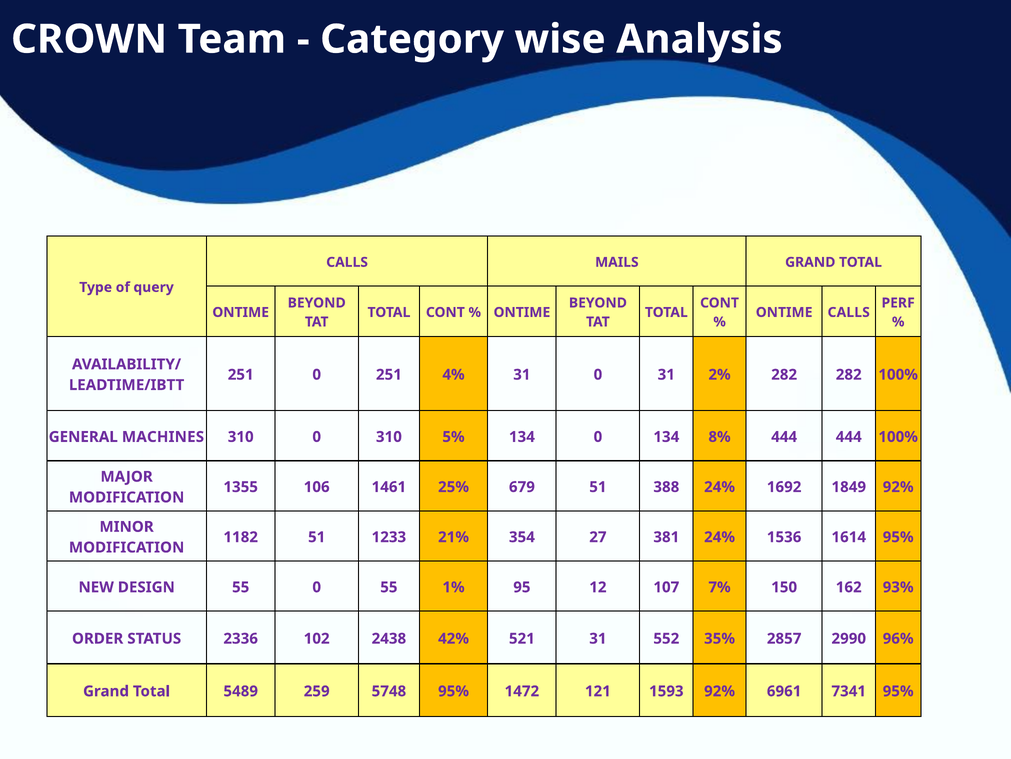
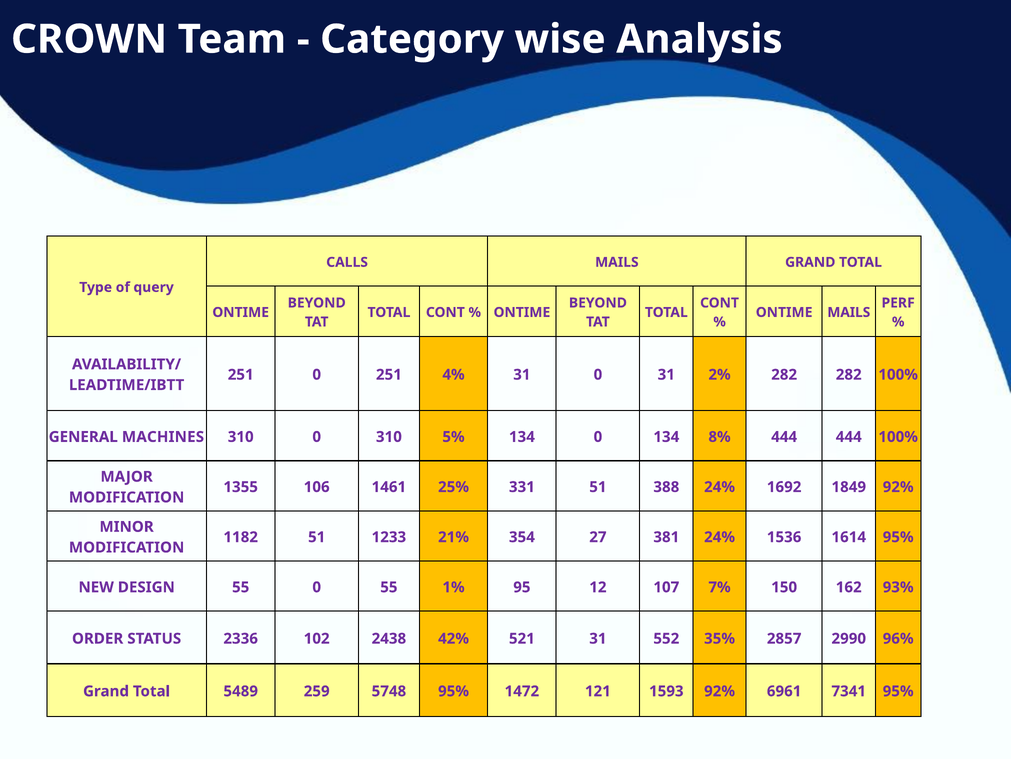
ONTIME CALLS: CALLS -> MAILS (849, 312)
679: 679 -> 331 (522, 487)
